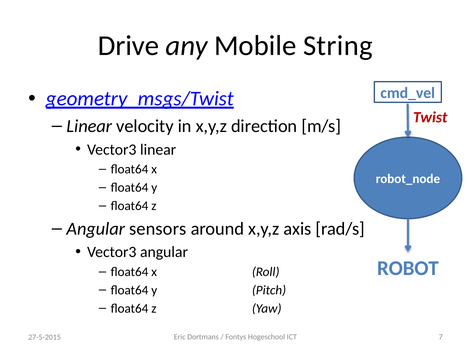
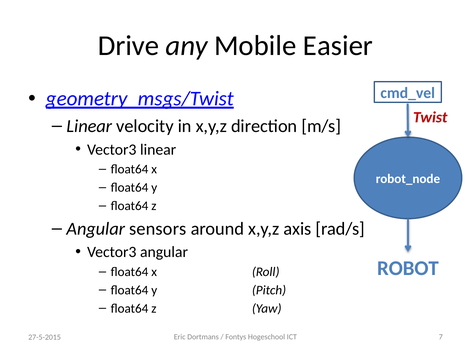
String: String -> Easier (338, 46)
